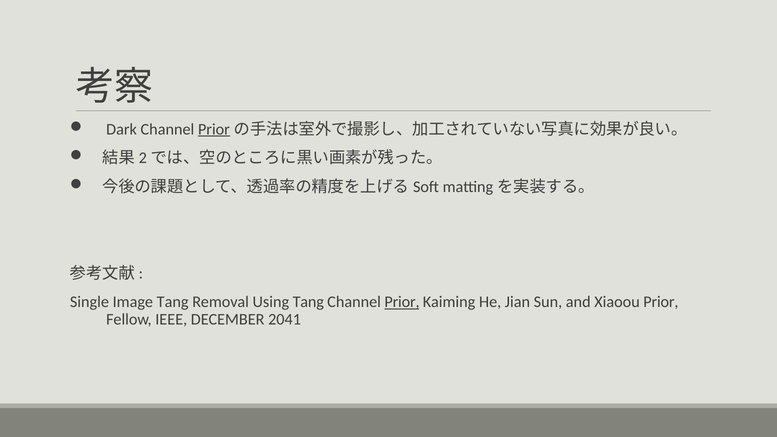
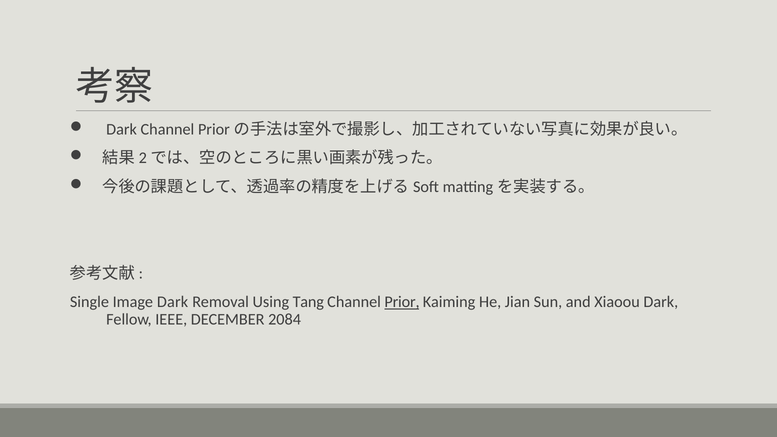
Prior underline: present -> none (214, 129)
Image Tang: Tang -> Dark (173, 302)
Xiaoou Prior: Prior -> Dark (661, 302)
2041: 2041 -> 2084 (285, 320)
